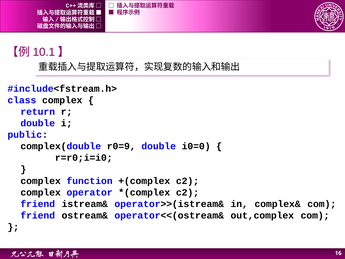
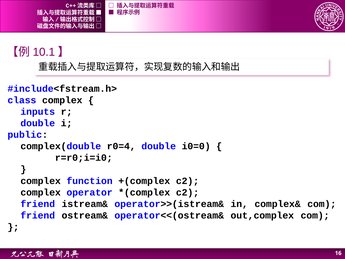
return: return -> inputs (38, 112)
r0=9: r0=9 -> r0=4 (121, 146)
